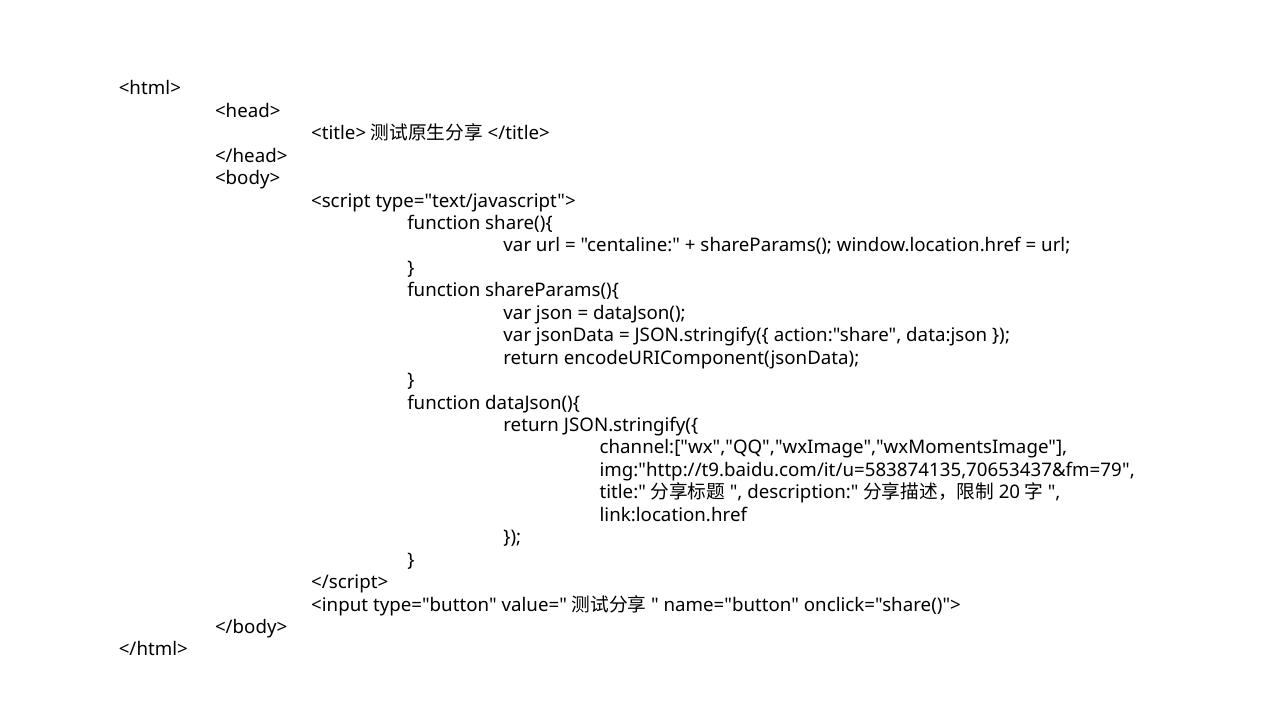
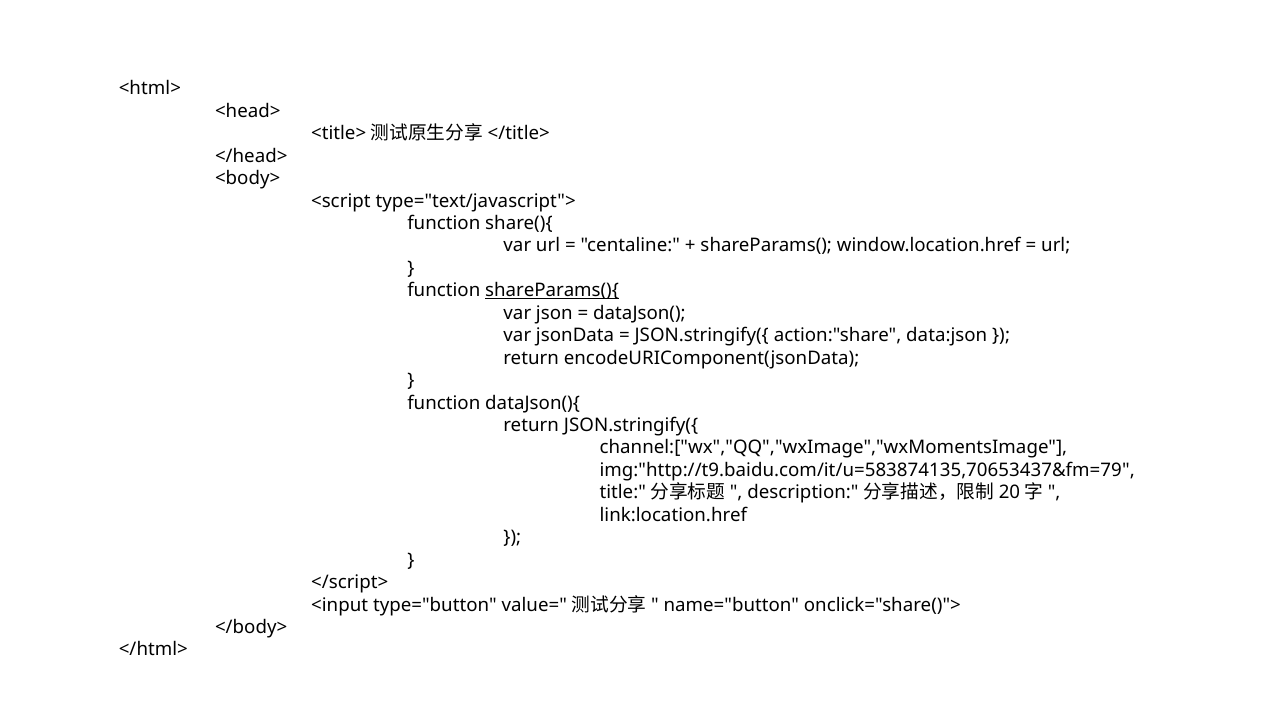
shareParams(){ underline: none -> present (552, 291)
